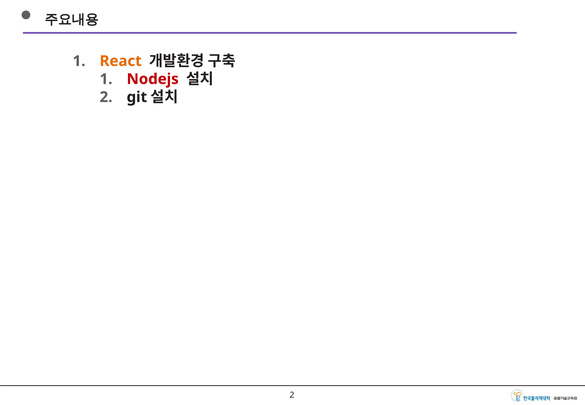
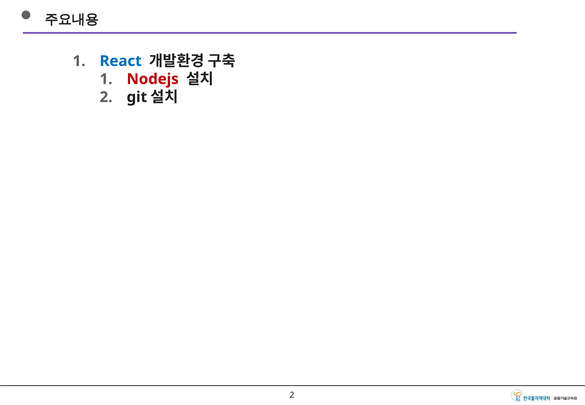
React colour: orange -> blue (121, 61)
